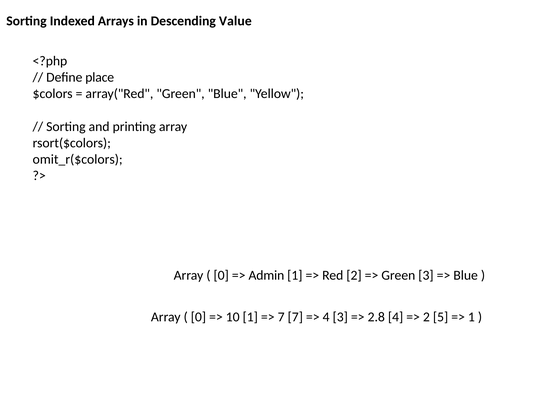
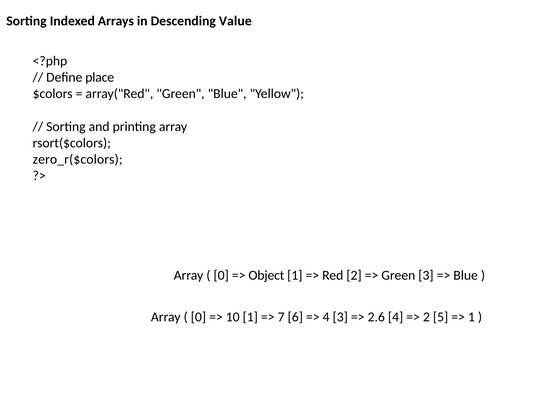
omit_r($colors: omit_r($colors -> zero_r($colors (78, 159)
Admin: Admin -> Object (266, 276)
7 7: 7 -> 6 (295, 317)
2.8: 2.8 -> 2.6 (376, 317)
